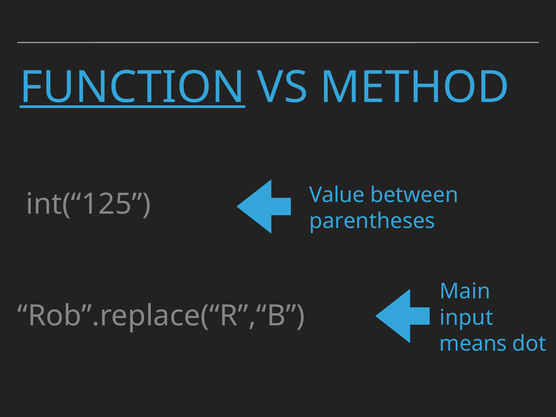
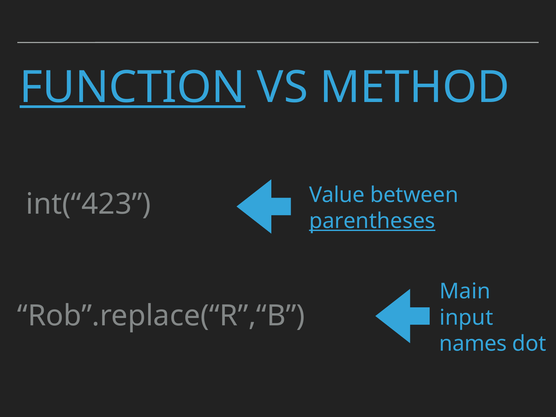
int(“125: int(“125 -> int(“423 (89, 204)
parentheses underline: none -> present (372, 221)
means: means -> names (473, 344)
